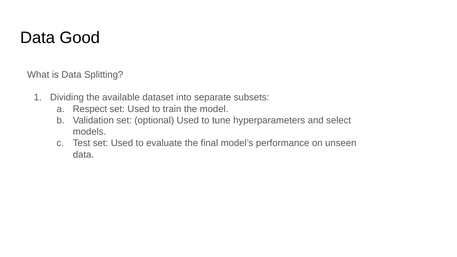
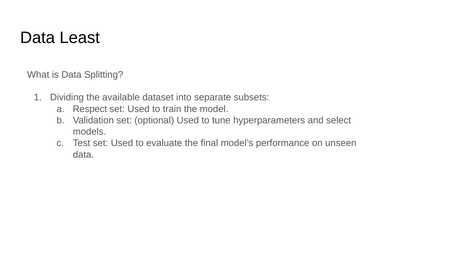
Good: Good -> Least (80, 38)
